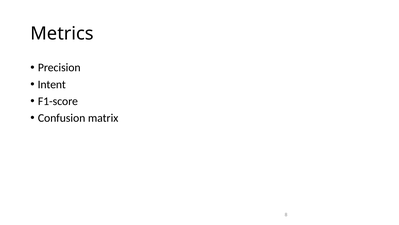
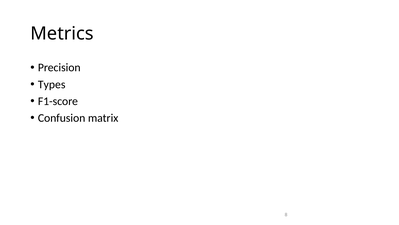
Intent: Intent -> Types (52, 84)
